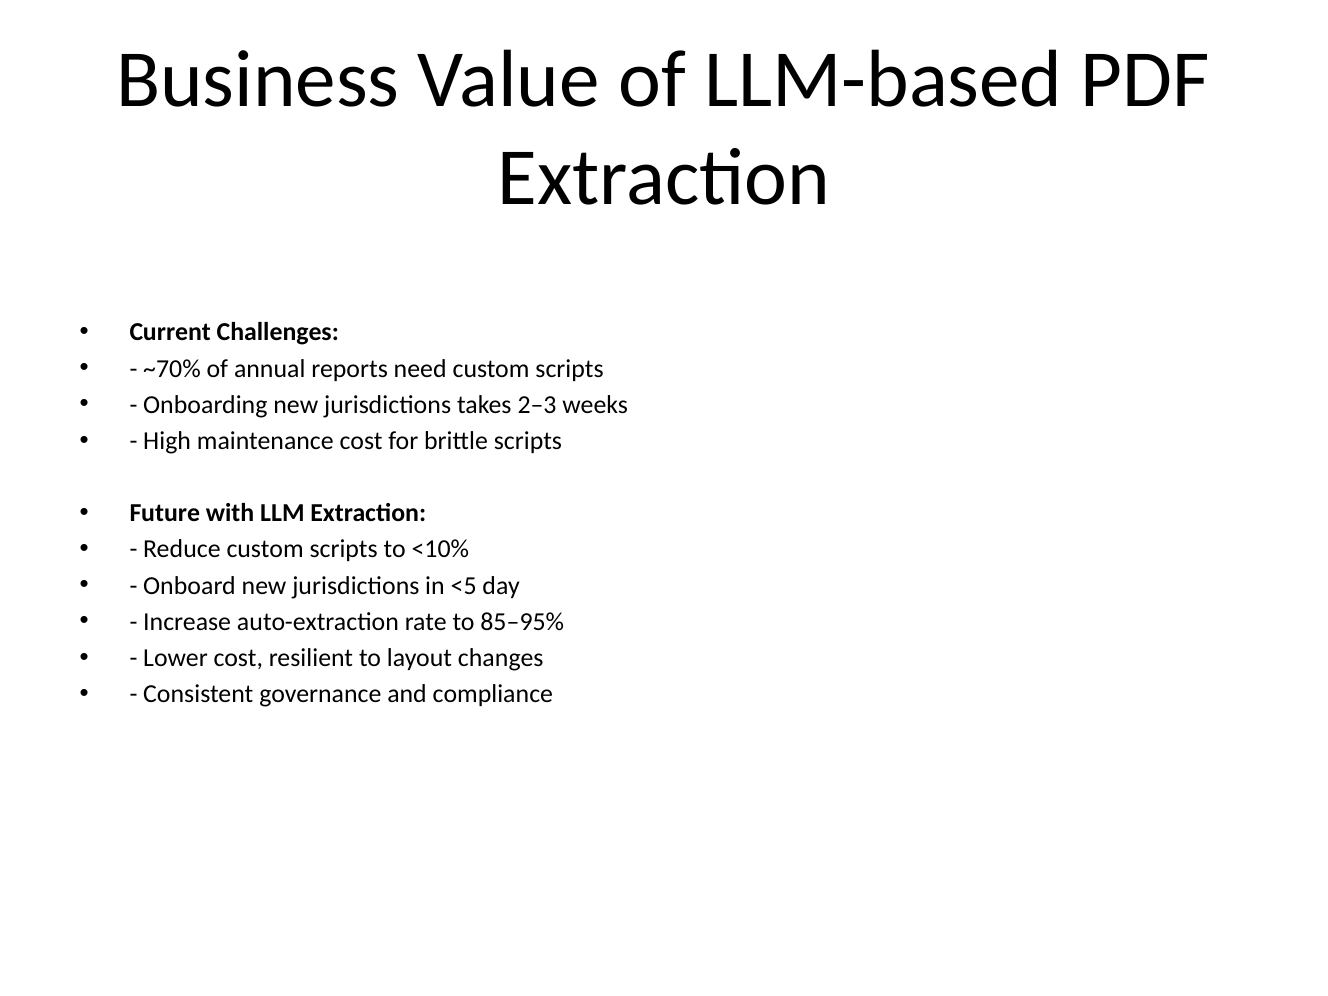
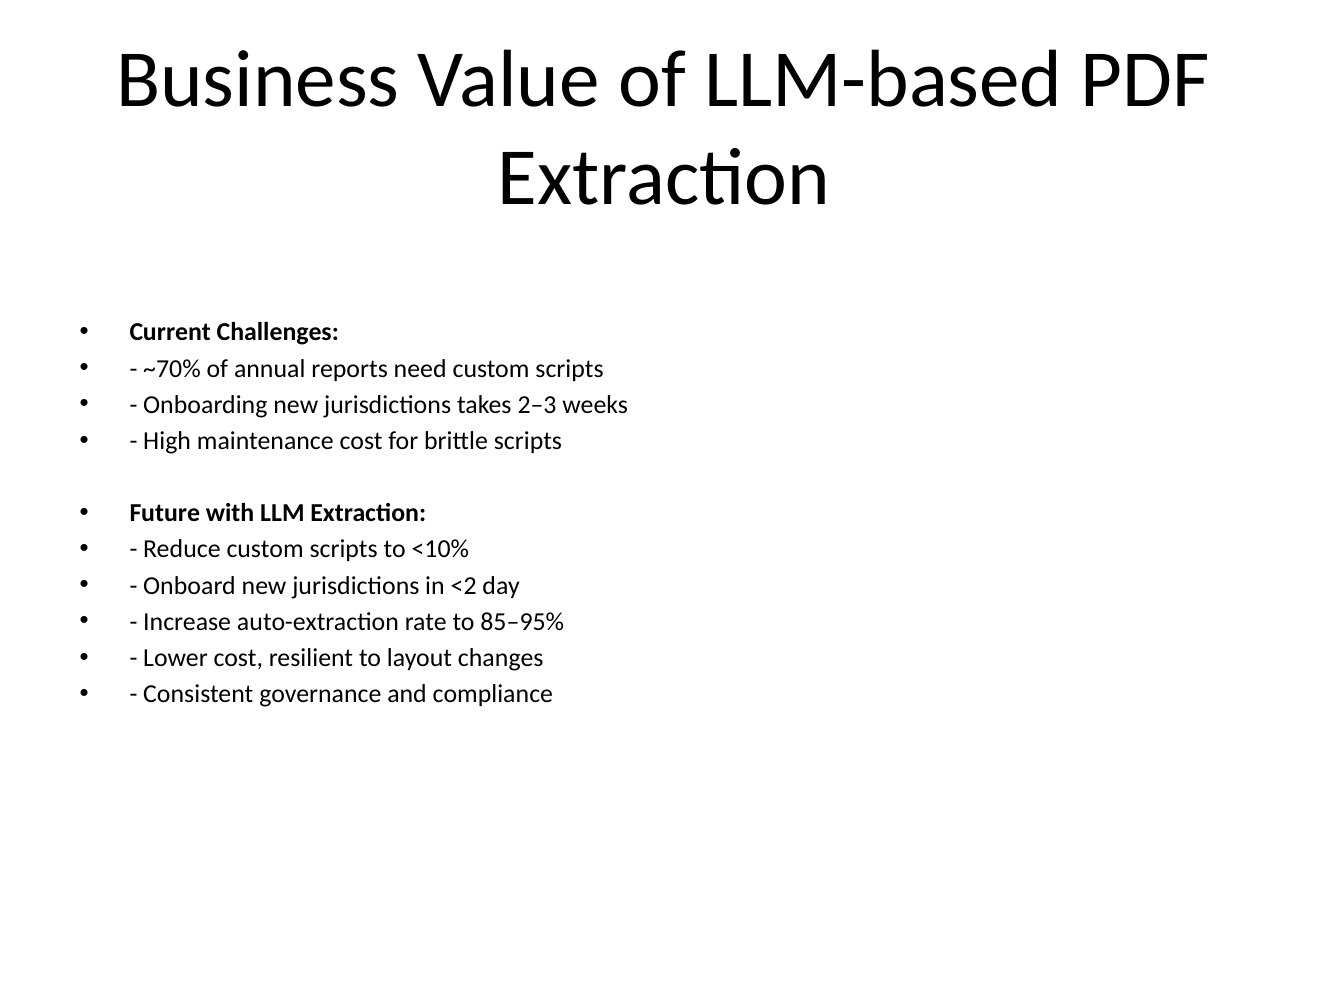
<5: <5 -> <2 (464, 586)
